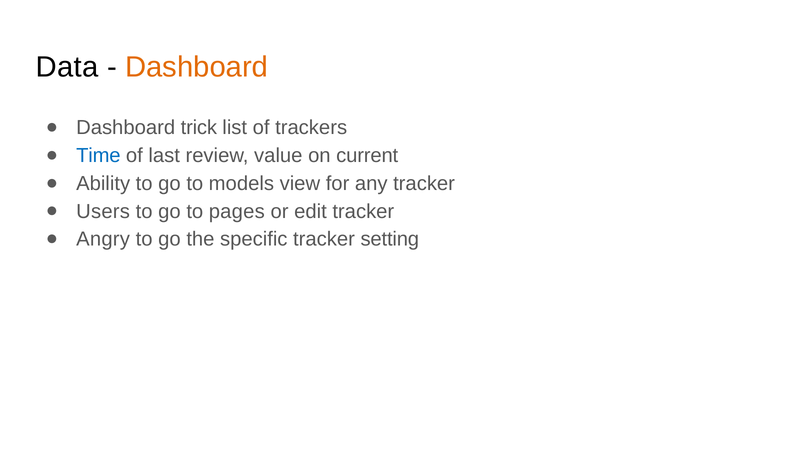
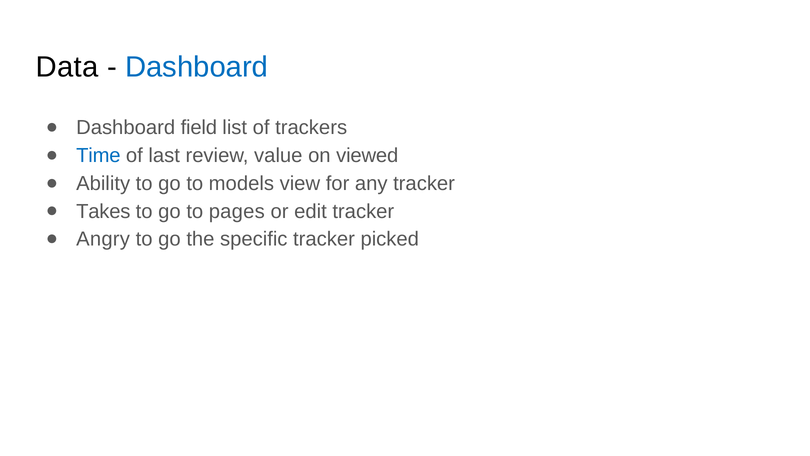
Dashboard colour: orange -> blue (197, 67)
trick: trick -> field (199, 127)
current: current -> viewed (367, 155)
Users: Users -> Takes (103, 211)
setting: setting -> picked (390, 239)
